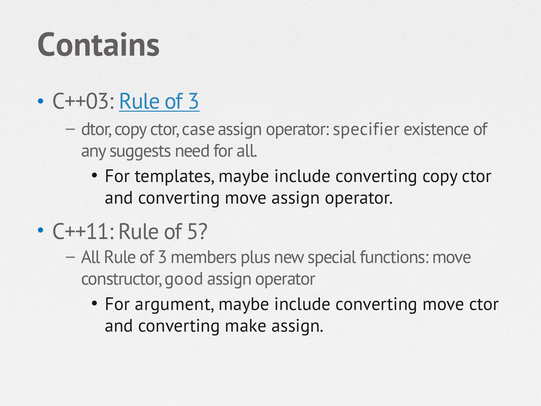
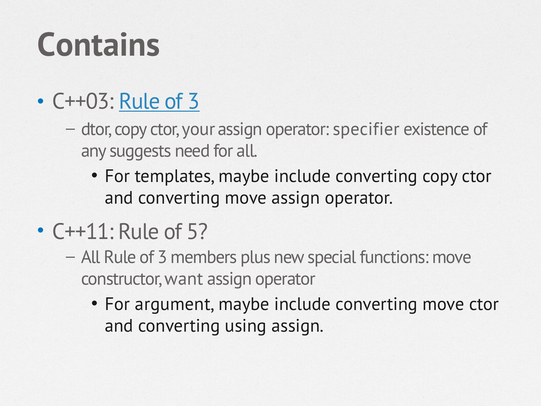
case: case -> your (199, 129)
good: good -> want (184, 279)
make: make -> using (246, 326)
